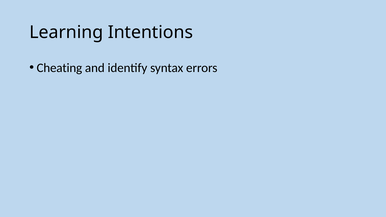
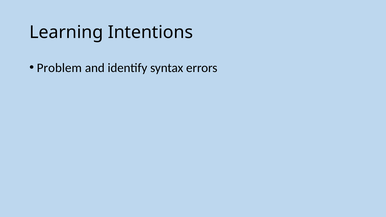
Cheating: Cheating -> Problem (59, 68)
